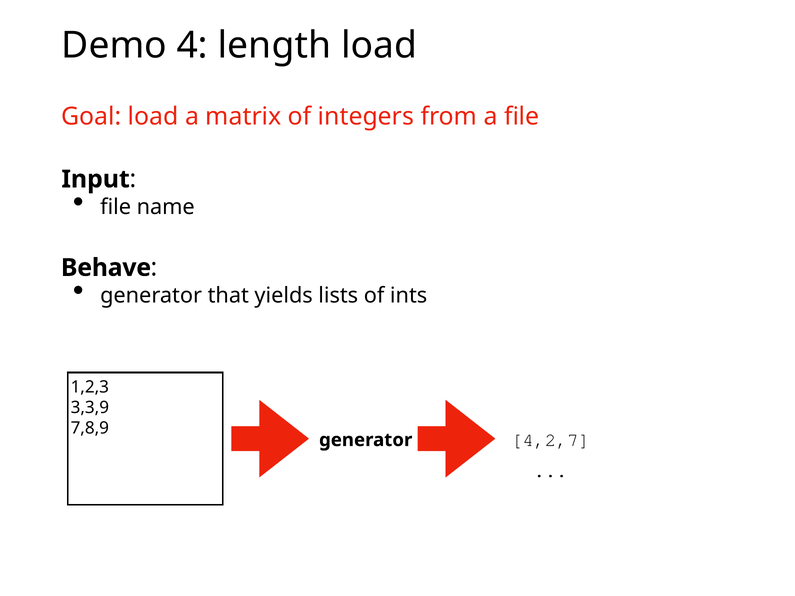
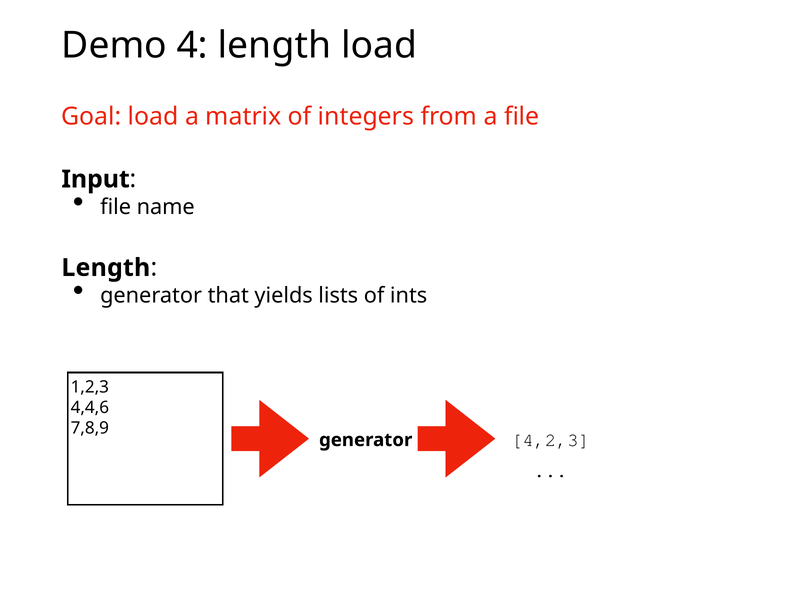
Behave: Behave -> Length (106, 268)
3,3,9: 3,3,9 -> 4,4,6 (90, 408)
4,2,7: 4,2,7 -> 4,2,3 (551, 440)
